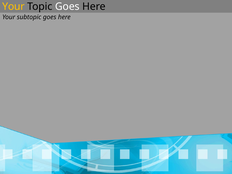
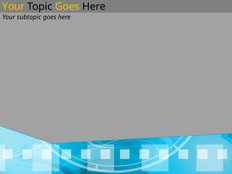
Goes colour: white -> yellow (67, 7)
